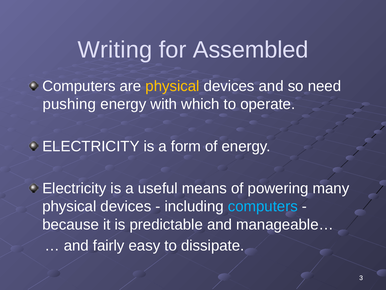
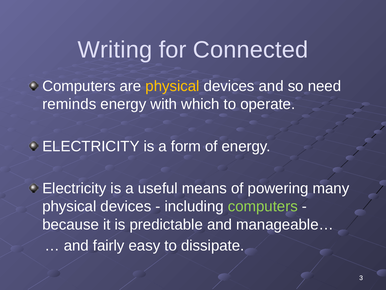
Assembled: Assembled -> Connected (251, 50)
pushing: pushing -> reminds (69, 104)
computers colour: light blue -> light green (263, 206)
